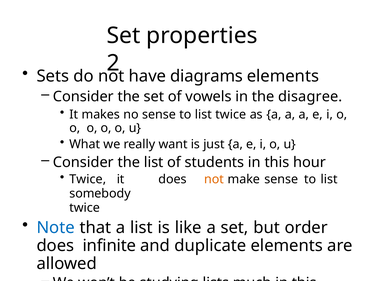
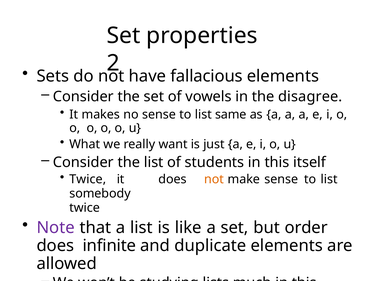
diagrams: diagrams -> fallacious (207, 76)
list twice: twice -> same (231, 115)
hour: hour -> itself (310, 162)
Note colour: blue -> purple (56, 228)
